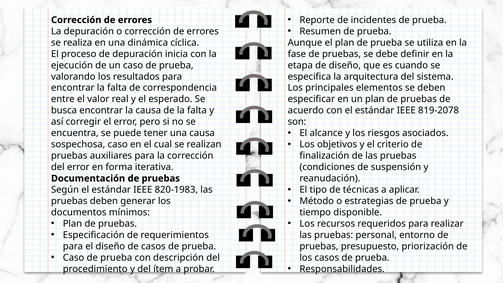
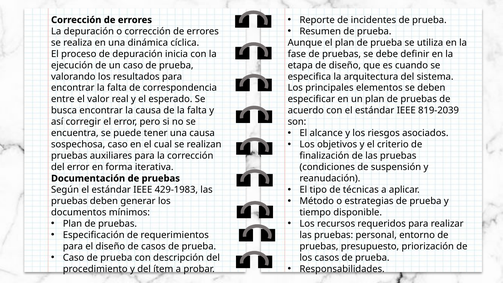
819-2078: 819-2078 -> 819-2039 (439, 110)
820-1983: 820-1983 -> 429-1983 (176, 190)
